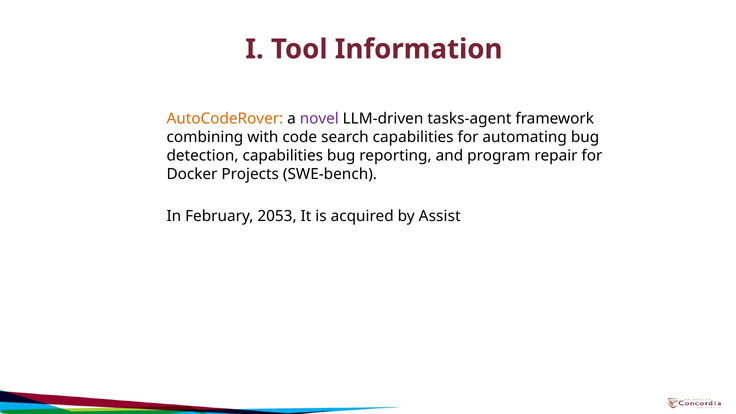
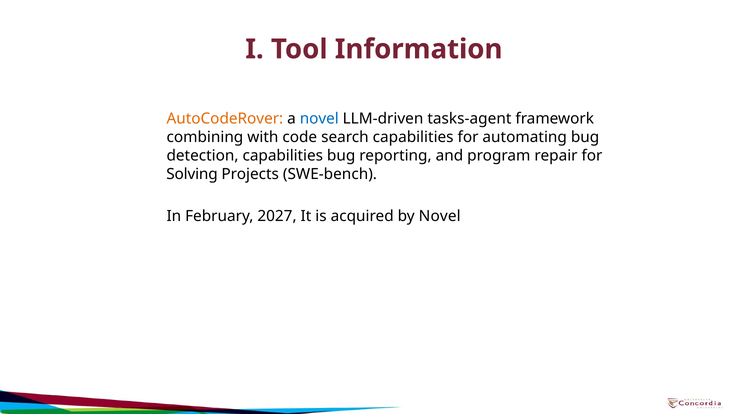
novel colour: purple -> blue (319, 119)
Docker: Docker -> Solving (192, 174)
2053: 2053 -> 2027 (277, 216)
by Assist: Assist -> Novel (440, 216)
